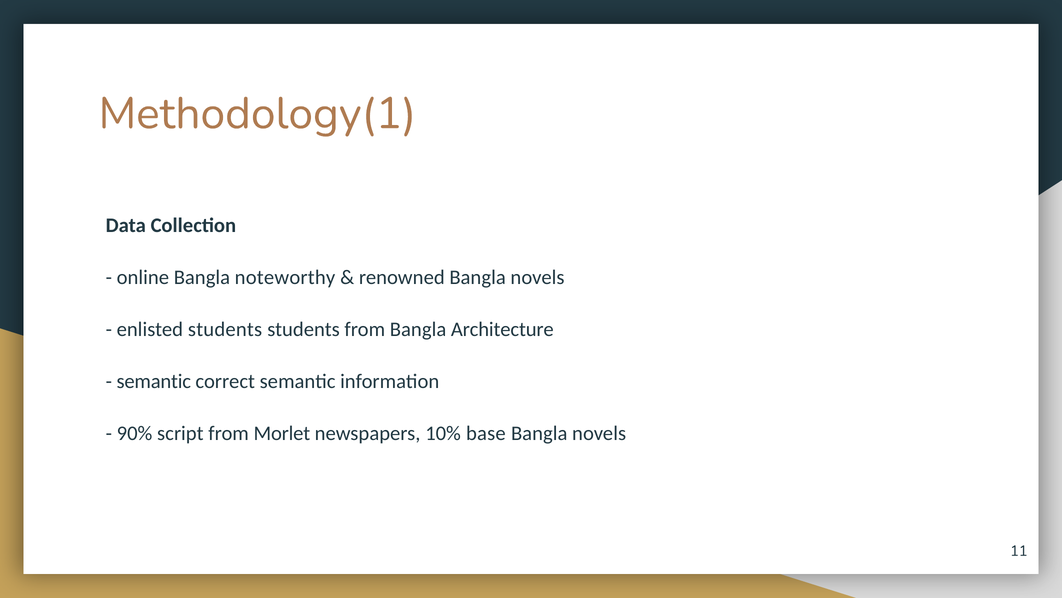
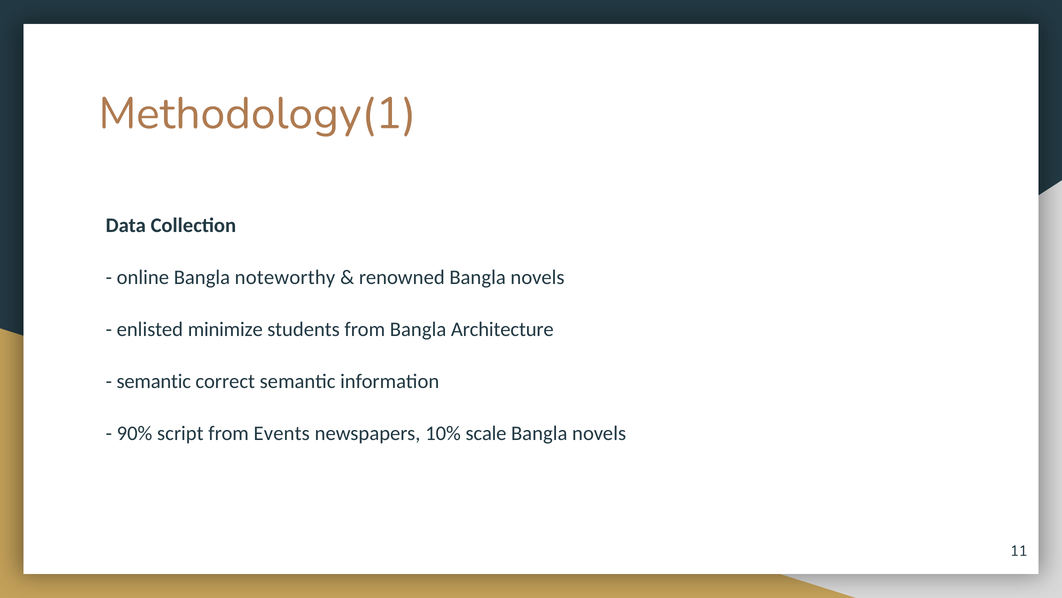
enlisted students: students -> minimize (225, 329)
Morlet: Morlet -> Events (282, 433)
base: base -> scale (486, 433)
